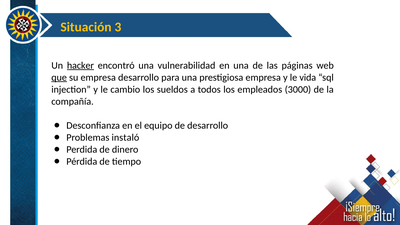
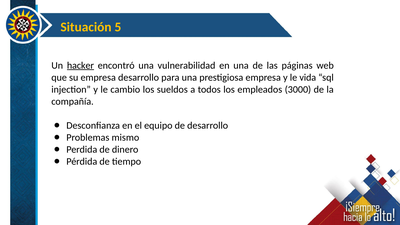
3: 3 -> 5 (118, 27)
que underline: present -> none (59, 77)
instaló: instaló -> mismo (125, 137)
